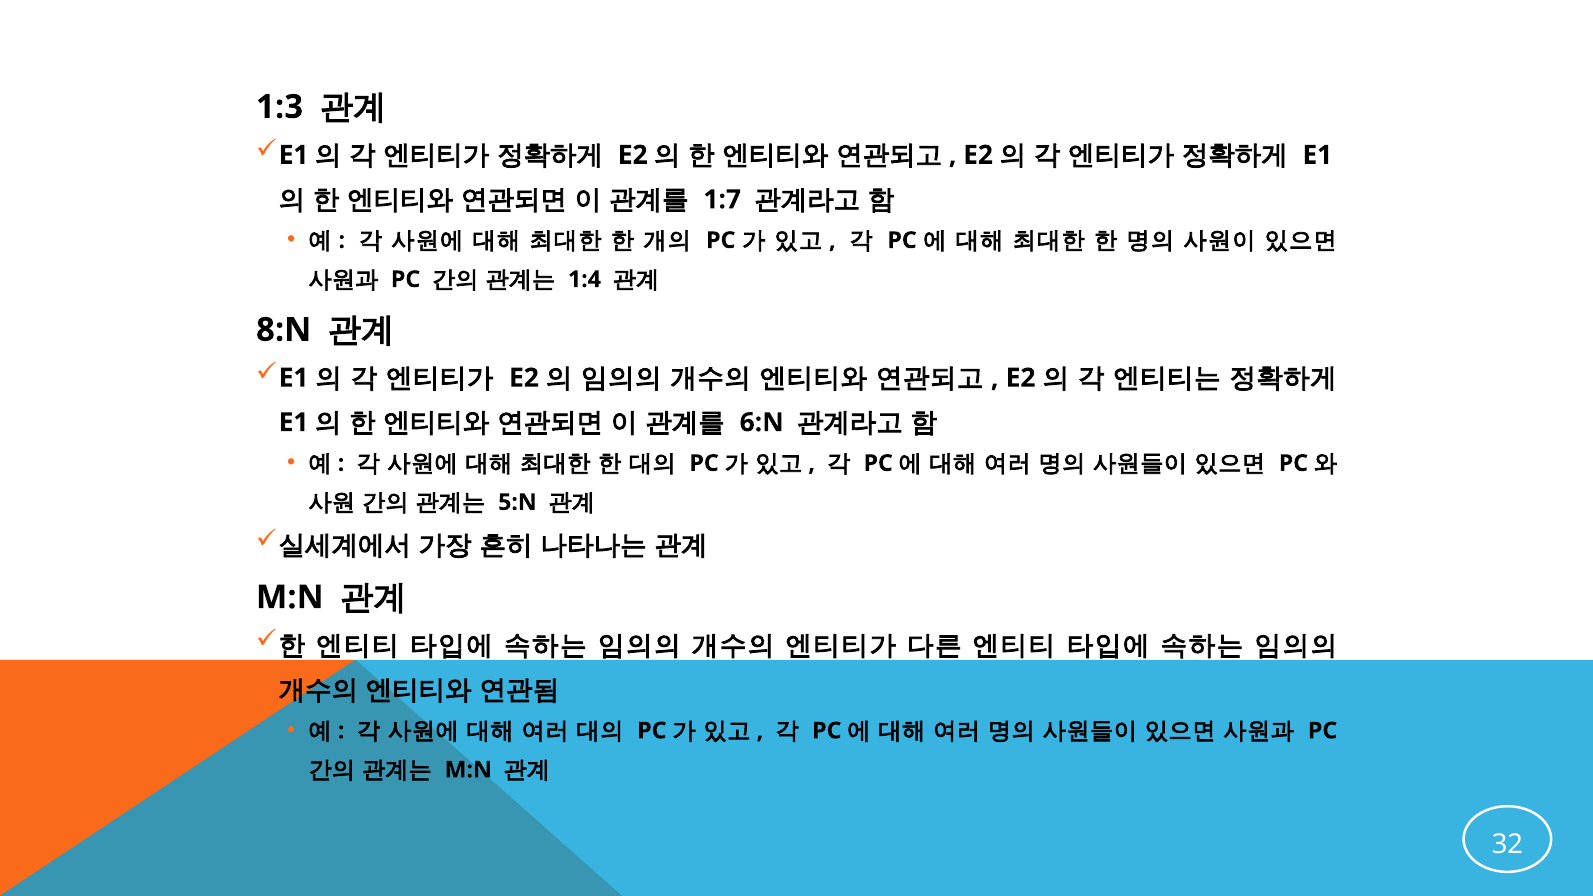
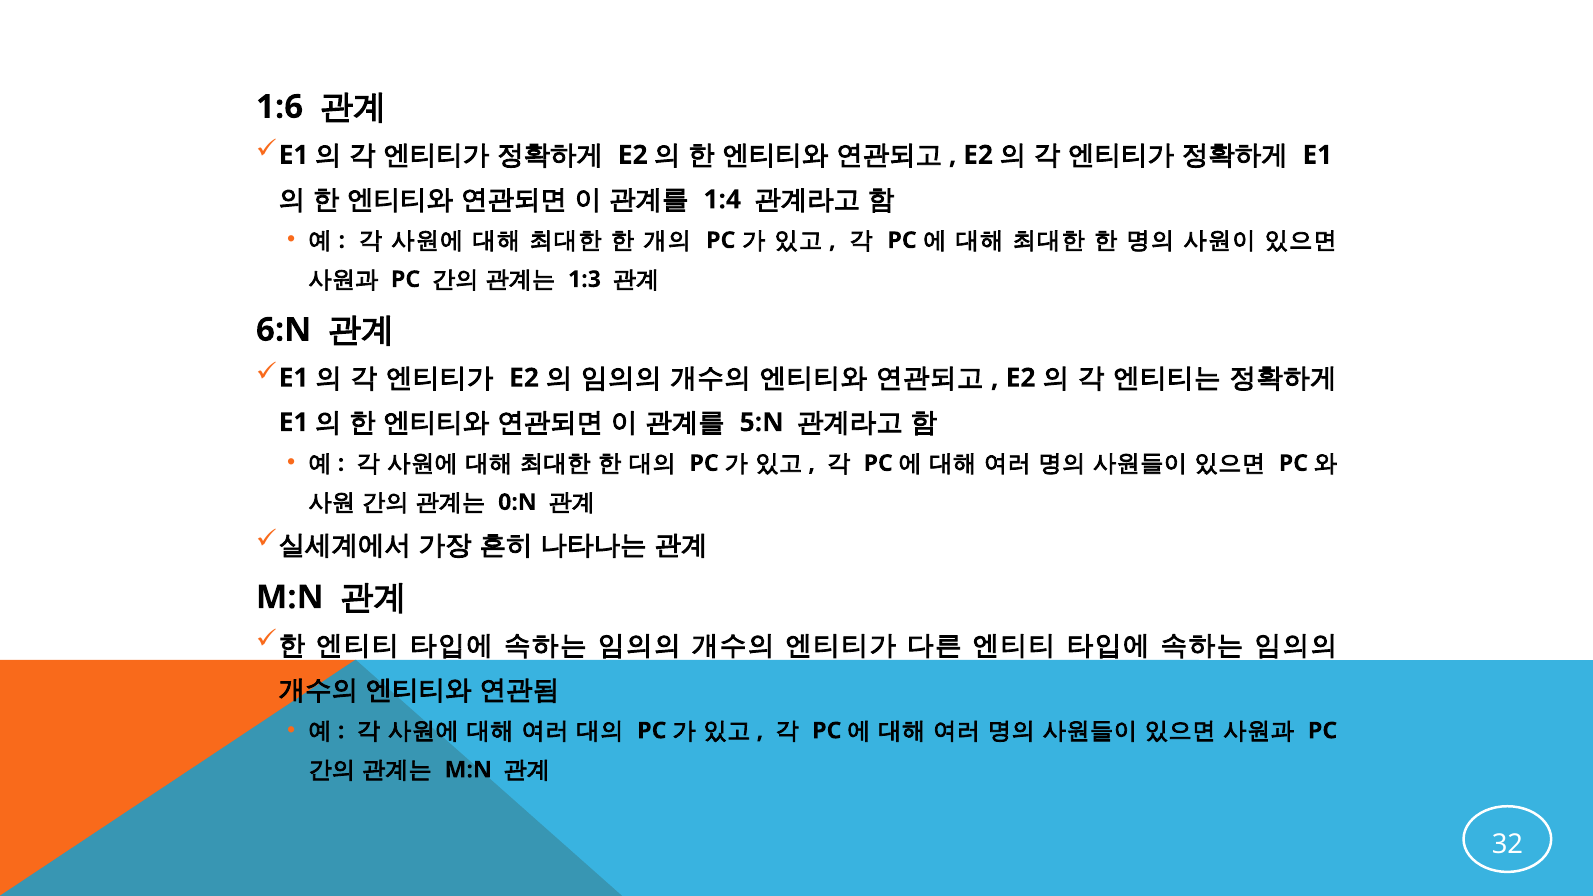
1:3: 1:3 -> 1:6 (280, 107)
1:7: 1:7 -> 1:4 (722, 200)
1:4: 1:4 -> 1:3 (584, 279)
8:N: 8:N -> 6:N (284, 330)
6:N: 6:N -> 5:N (762, 422)
5:N: 5:N -> 0:N (517, 502)
